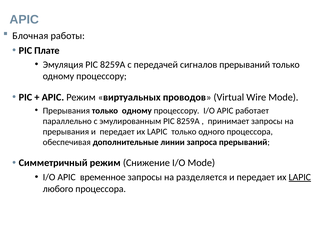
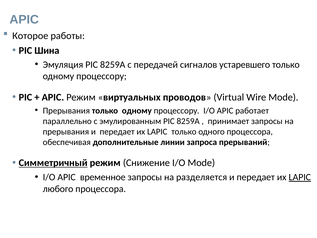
Блочная: Блочная -> Которое (30, 36)
Плате: Плате -> Шина (47, 50)
сигналов прерываний: прерываний -> устаревшего (245, 65)
Симметричный underline: none -> present (53, 163)
